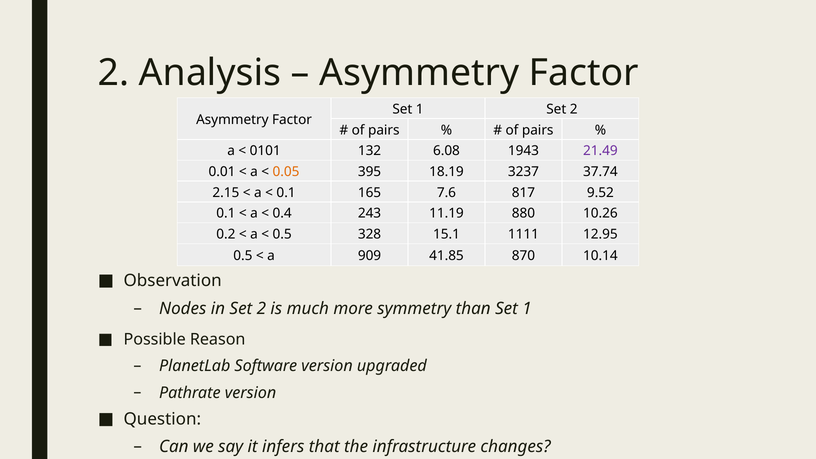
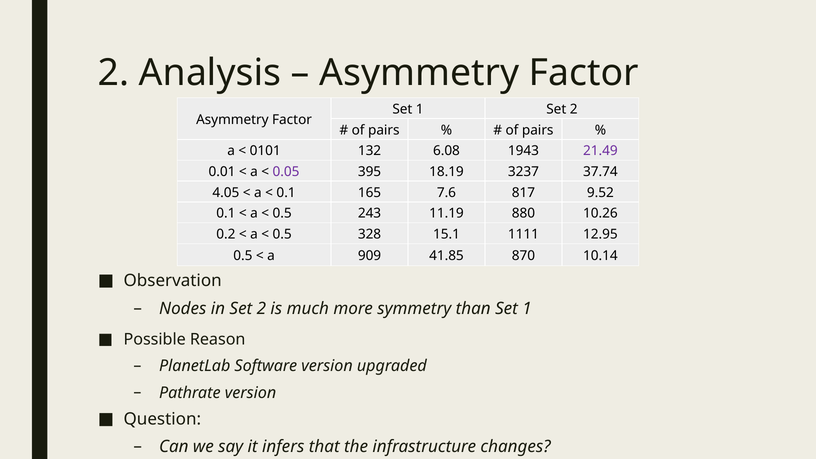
0.05 colour: orange -> purple (286, 172)
2.15: 2.15 -> 4.05 (226, 193)
0.4: 0.4 -> 0.5 (282, 213)
